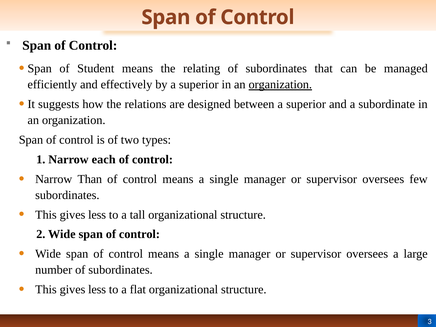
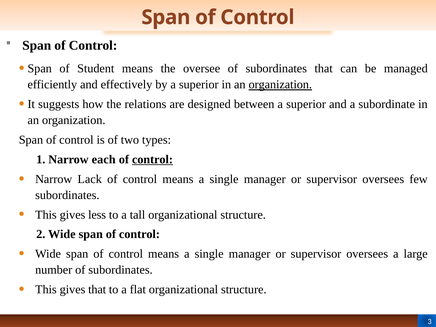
relating: relating -> oversee (202, 69)
control underline: none -> present (152, 159)
Than: Than -> Lack (90, 179)
less: less -> that (97, 290)
